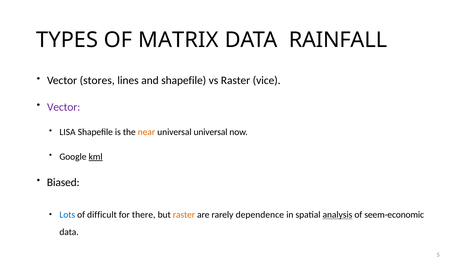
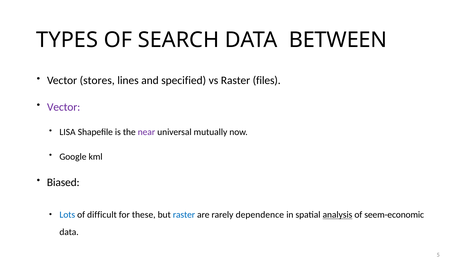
MATRIX: MATRIX -> SEARCH (178, 40)
RAINFALL: RAINFALL -> BETWEEN (338, 40)
and shapefile: shapefile -> specified (184, 81)
vice: vice -> files (267, 81)
near colour: orange -> purple (146, 133)
universal universal: universal -> mutually (210, 133)
kml underline: present -> none (96, 157)
there: there -> these (144, 215)
raster colour: orange -> blue (184, 215)
